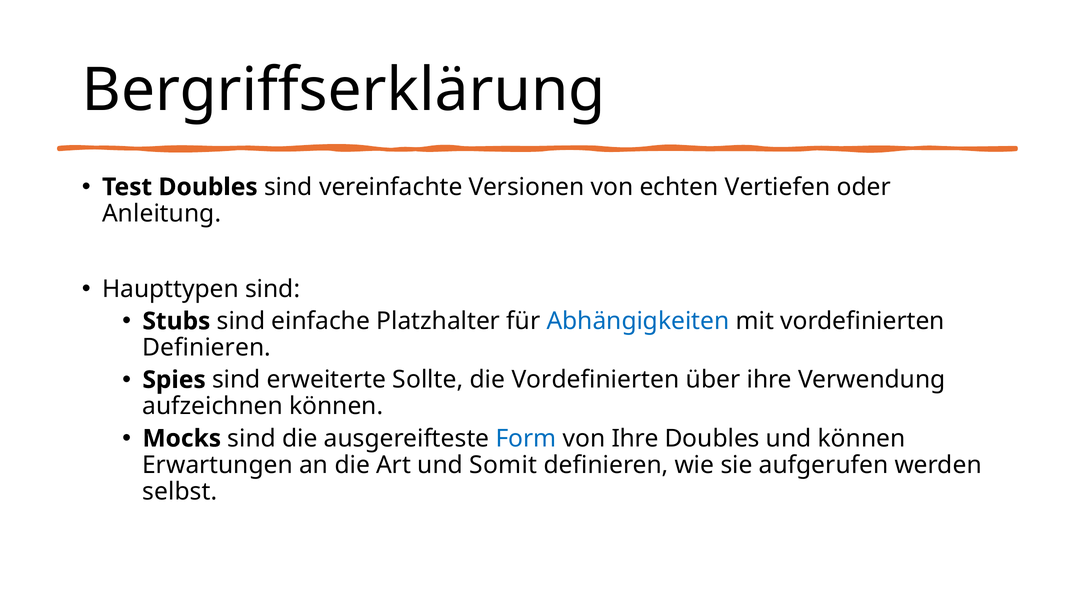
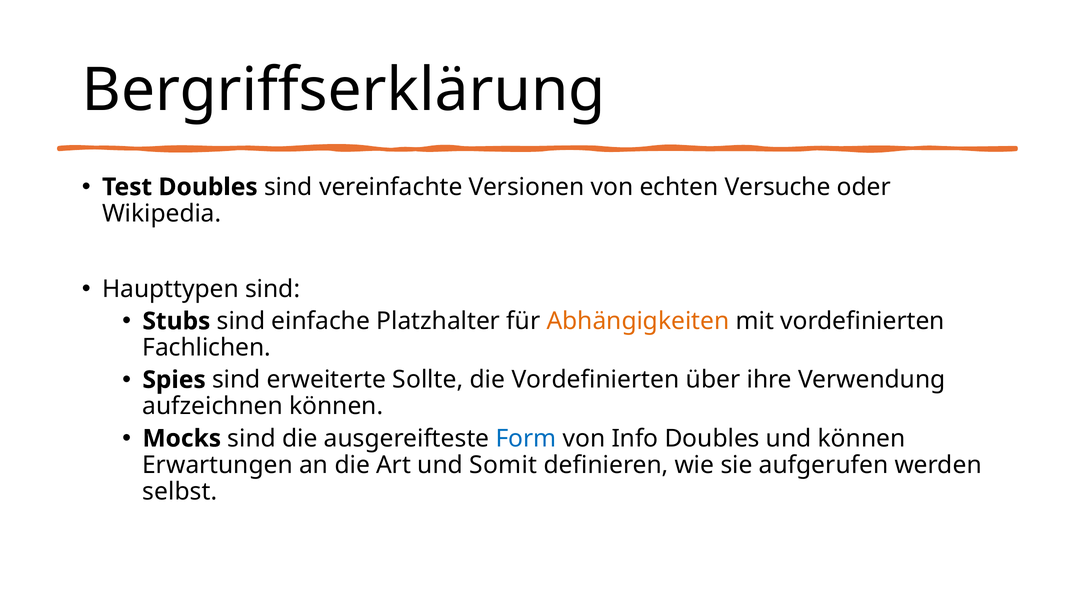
Vertiefen: Vertiefen -> Versuche (778, 187)
Anleitung: Anleitung -> Wikipedia (162, 214)
Abhängigkeiten colour: blue -> orange (638, 322)
Definieren: Definieren -> Fachlichen (207, 348)
von Ihre: Ihre -> Info (635, 439)
